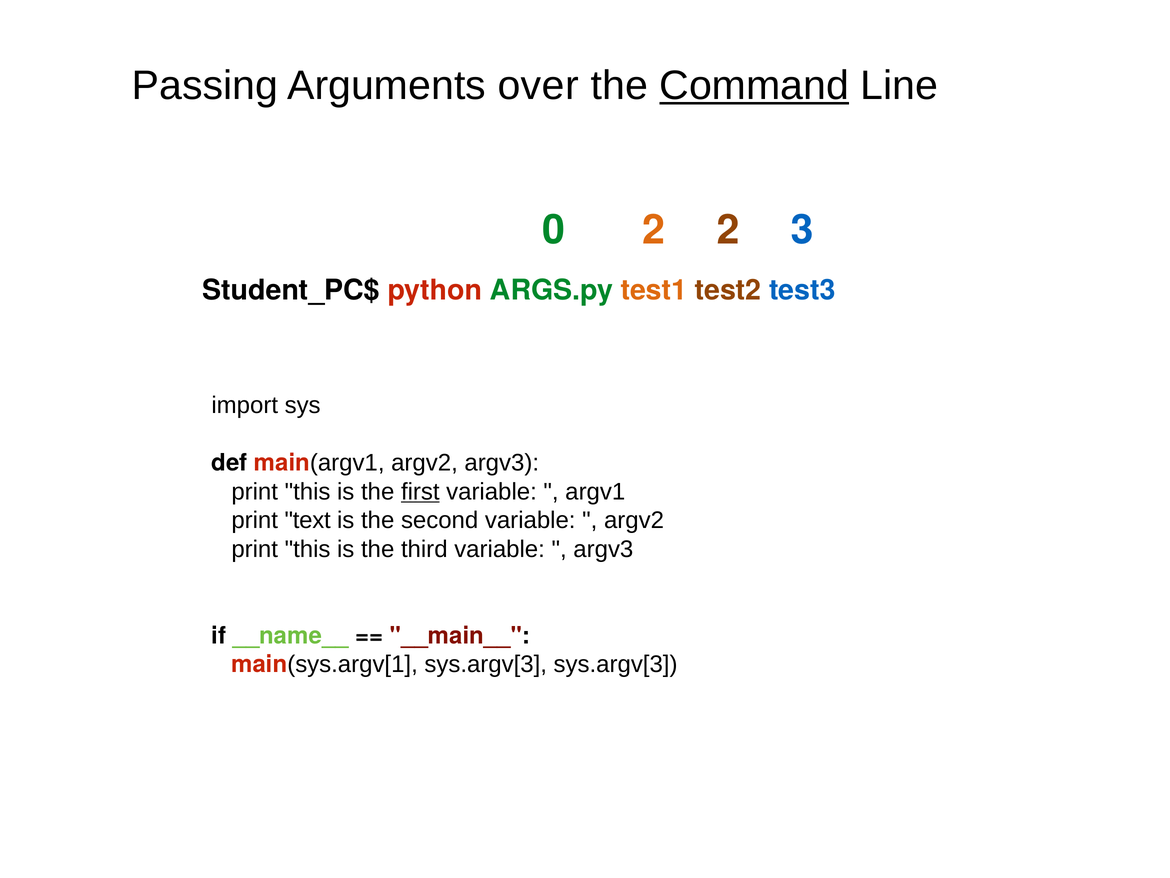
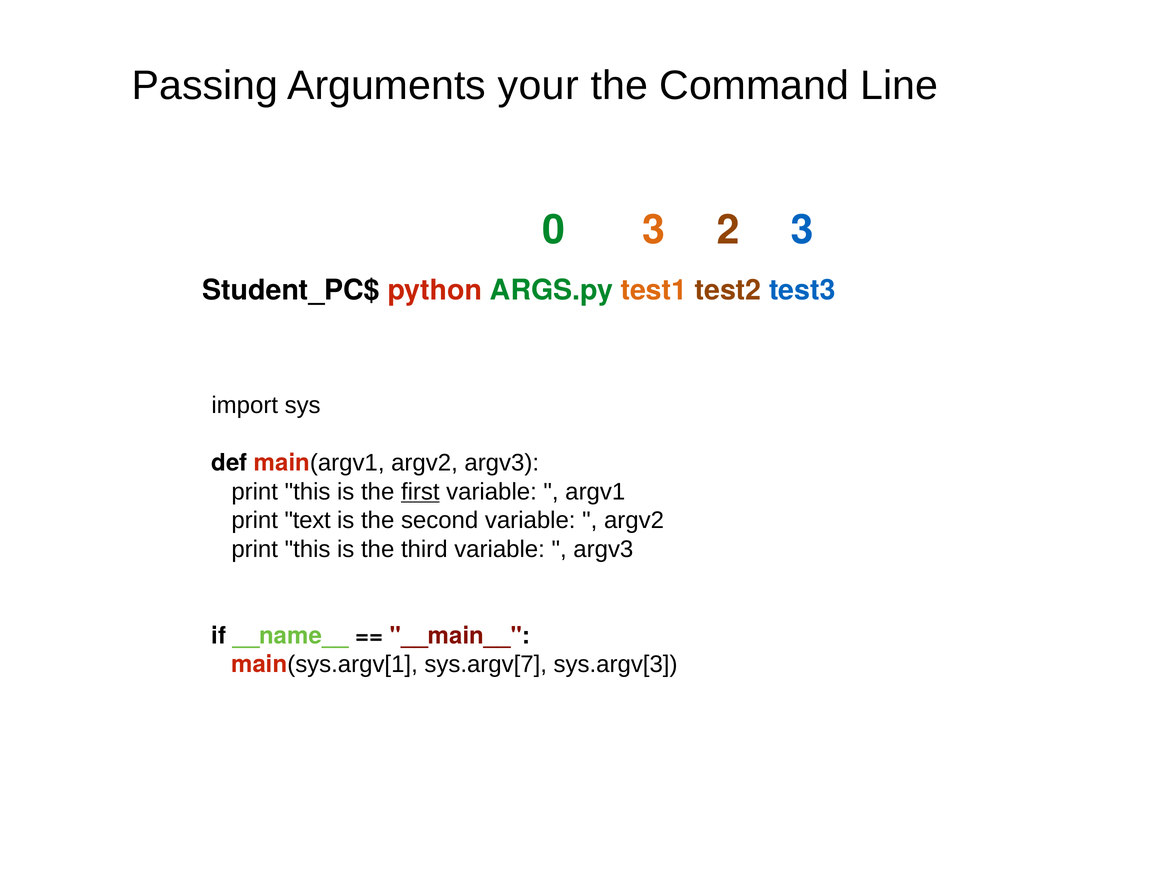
over: over -> your (538, 86)
Command underline: present -> none (754, 86)
0 2: 2 -> 3 (654, 230)
sys.argv[3: sys.argv[3 -> sys.argv[7 (486, 664)
